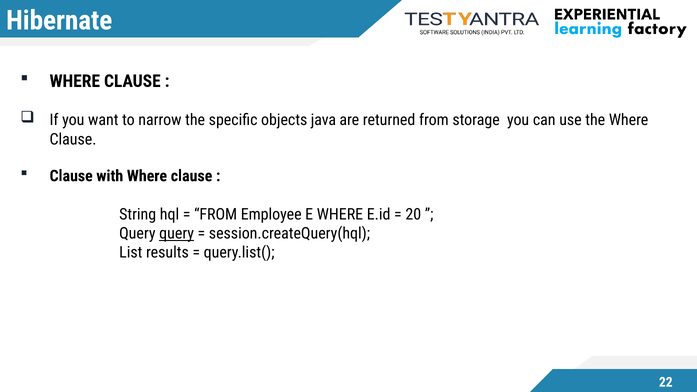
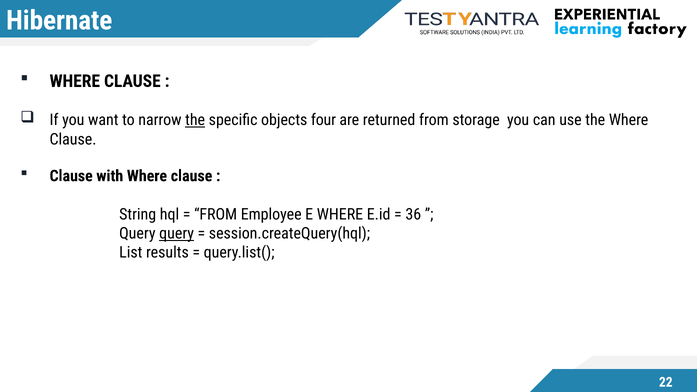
the underline: none -> present (195, 120)
java: java -> four (323, 120)
20: 20 -> 36 (413, 214)
